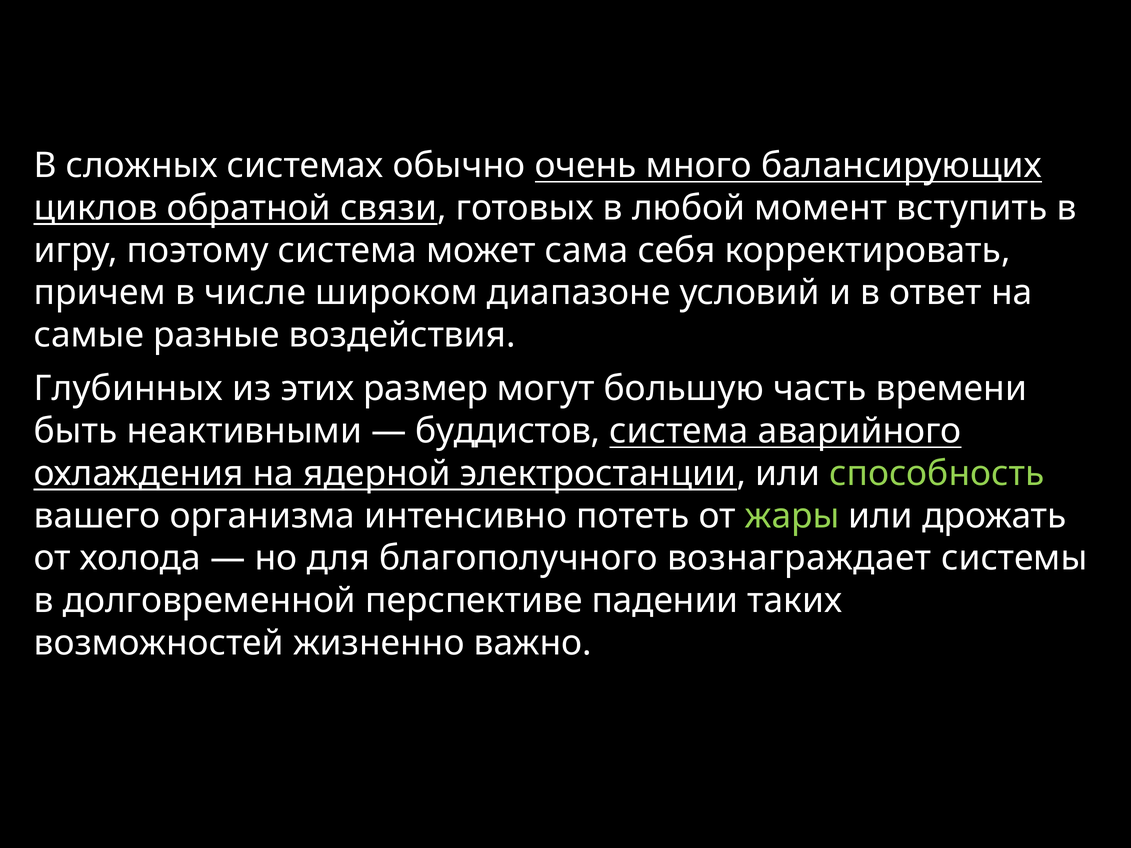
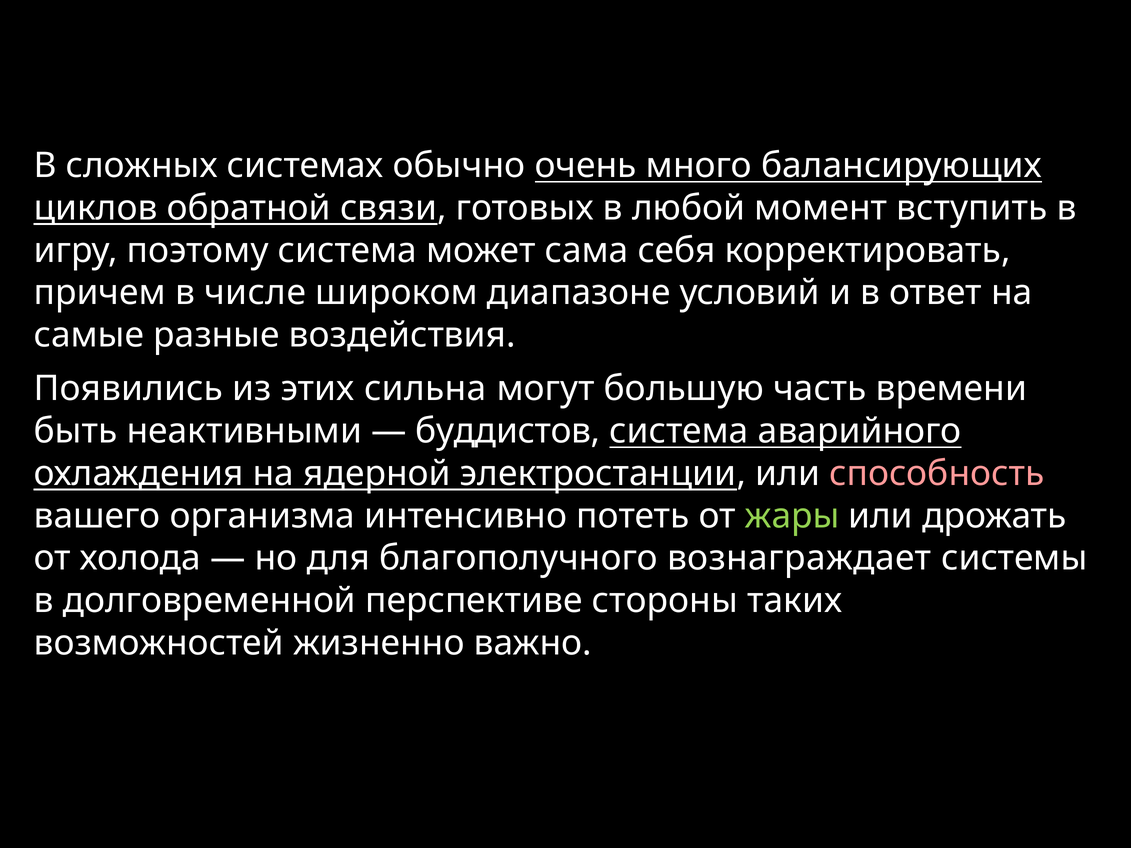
Глубинных: Глубинных -> Появились (128, 389)
размер: размер -> сильна (425, 389)
способность colour: light green -> pink (937, 474)
падении: падении -> стороны (665, 601)
